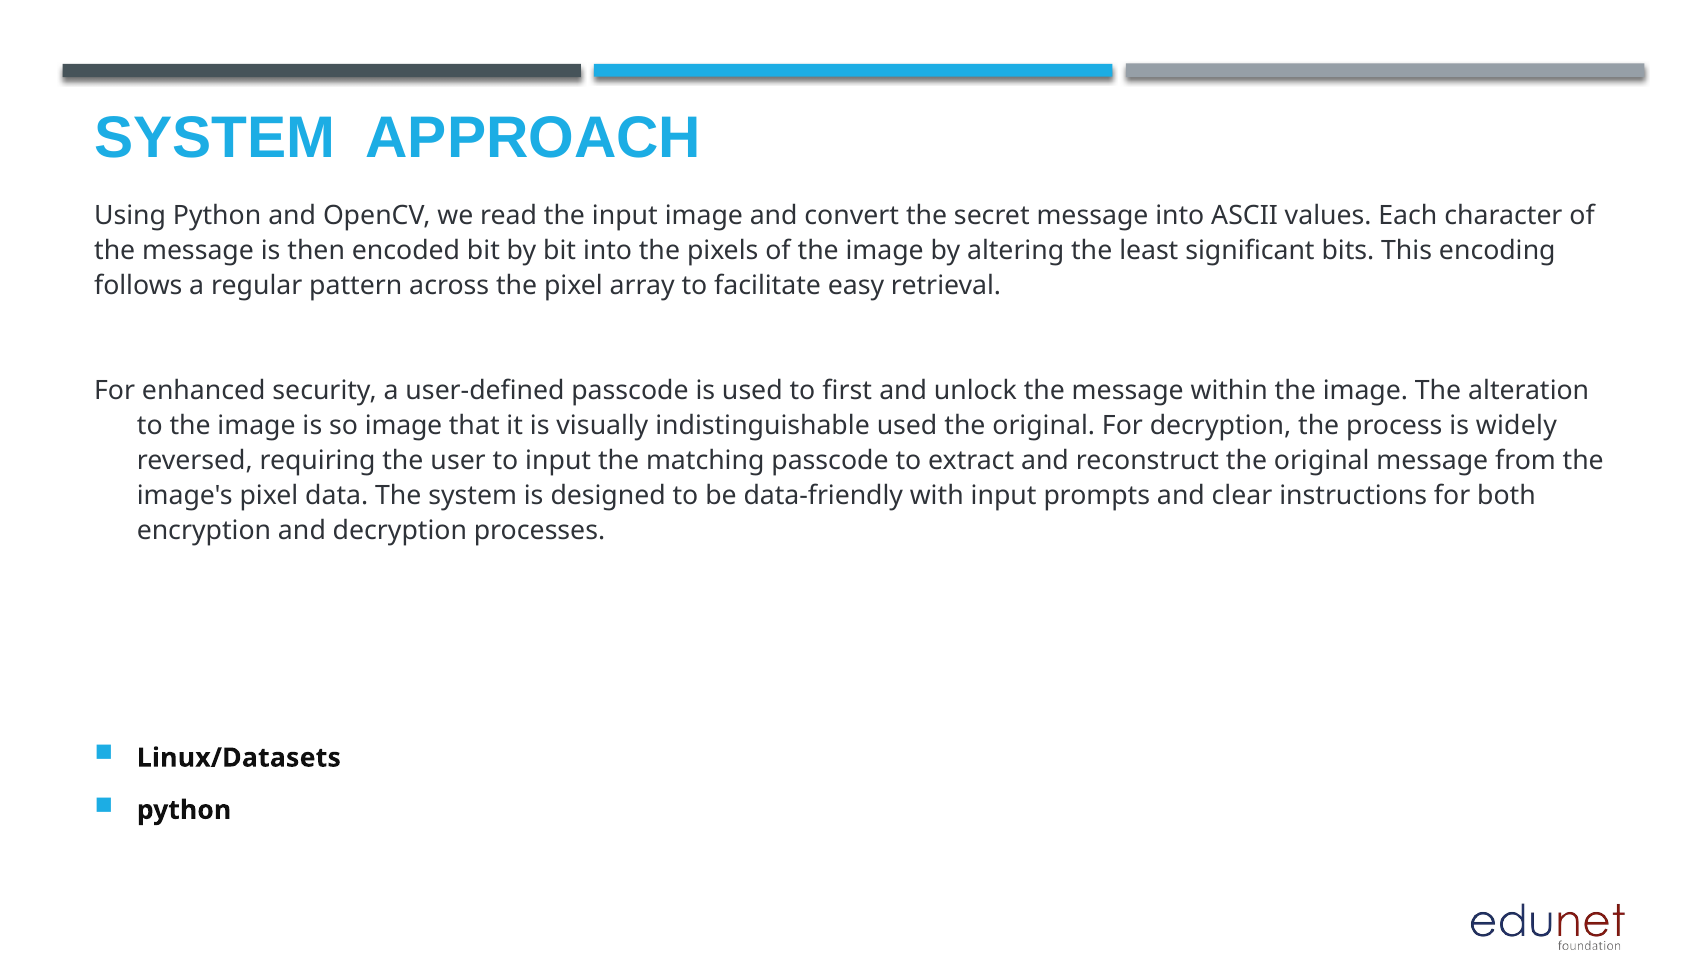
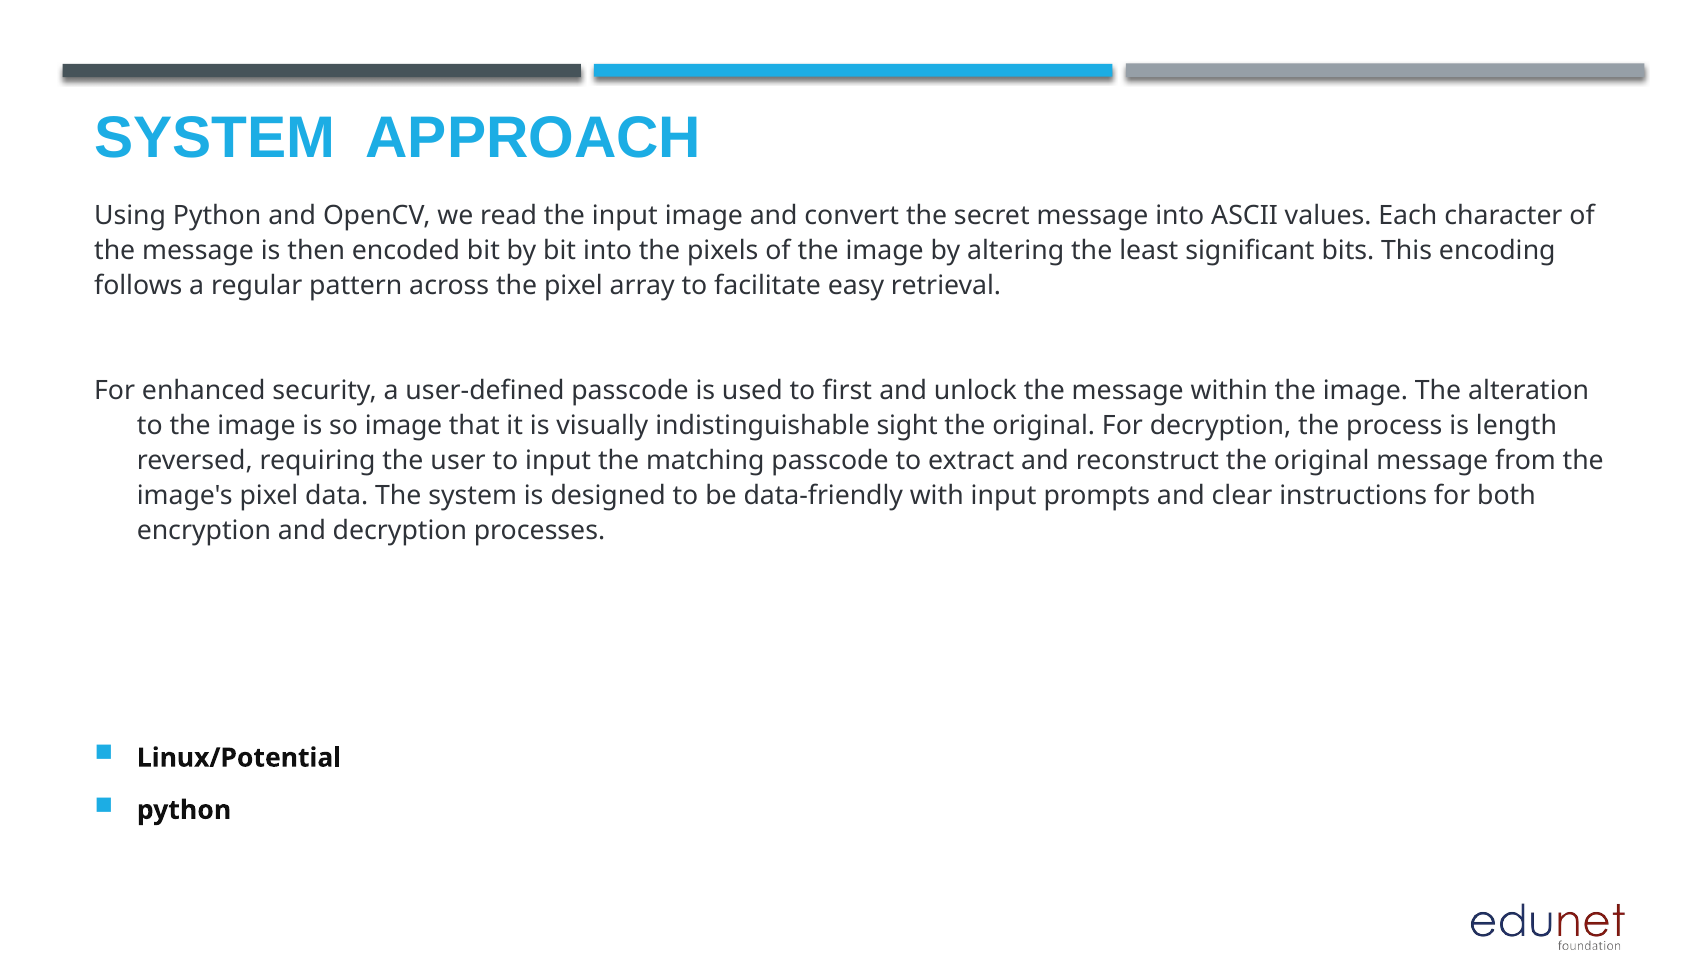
indistinguishable used: used -> sight (907, 426)
widely: widely -> length (1517, 426)
Linux/Datasets: Linux/Datasets -> Linux/Potential (239, 758)
